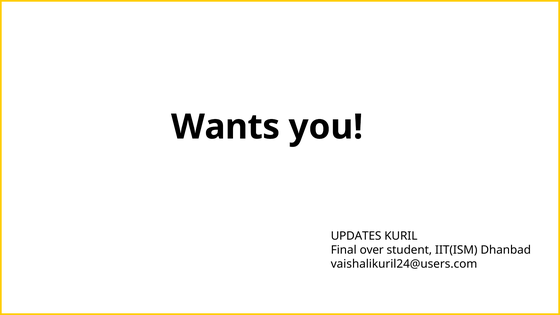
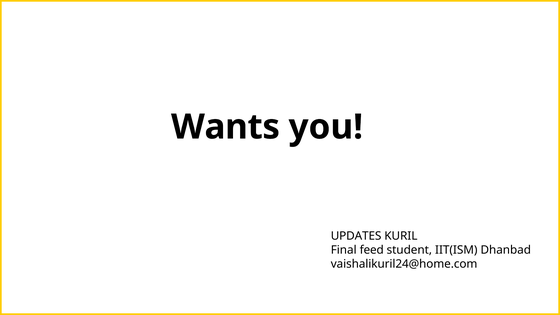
over: over -> feed (372, 250)
vaishalikuril24@users.com: vaishalikuril24@users.com -> vaishalikuril24@home.com (404, 264)
